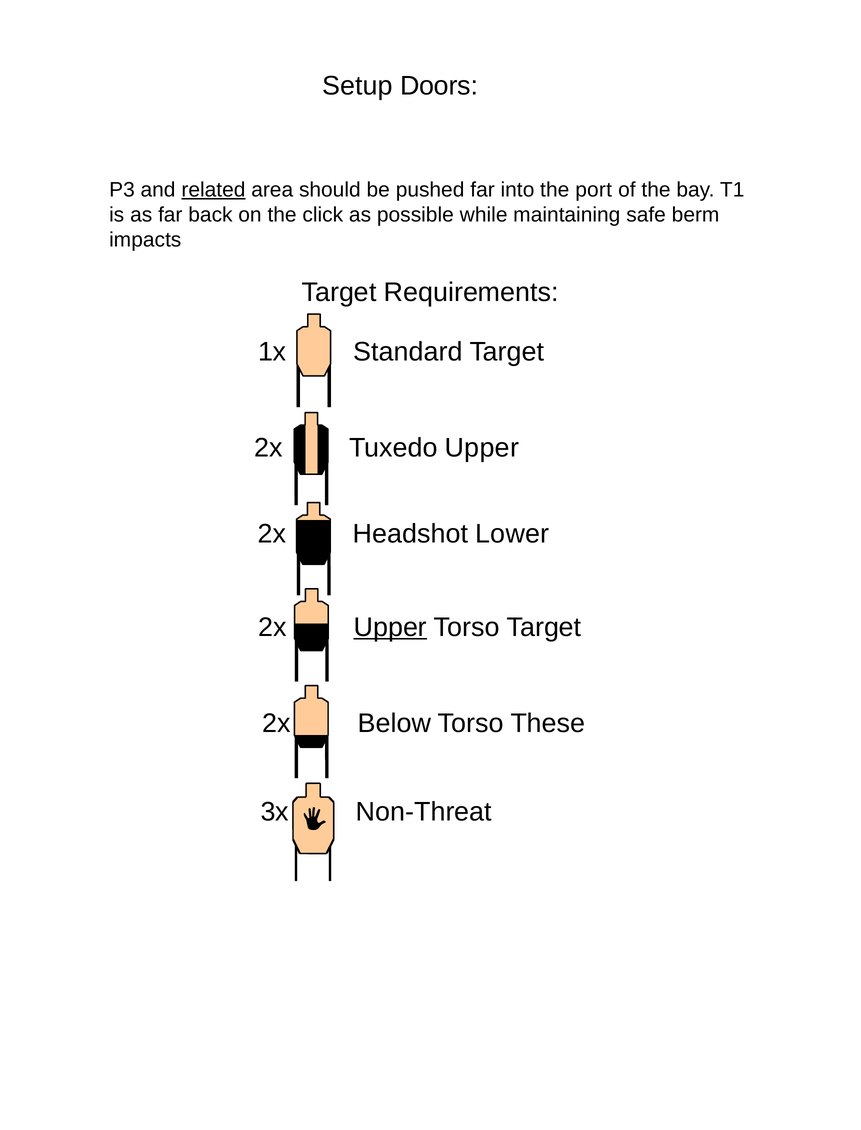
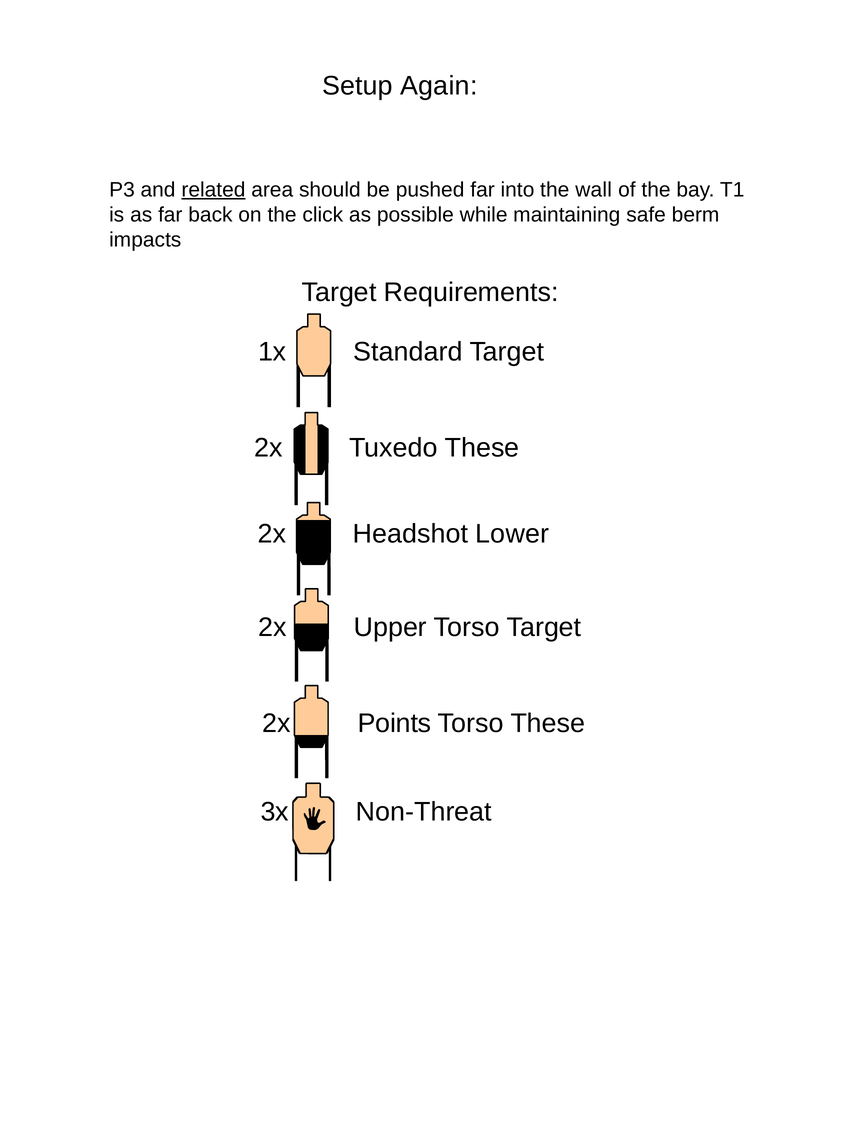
Doors: Doors -> Again (439, 86)
port: port -> wall (594, 190)
Tuxedo Upper: Upper -> These (482, 448)
Upper underline: present -> none (390, 627)
Below: Below -> Points (394, 723)
